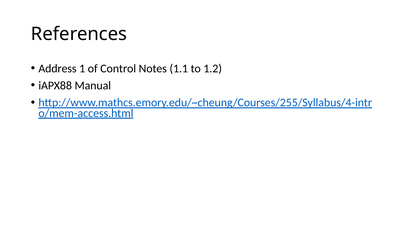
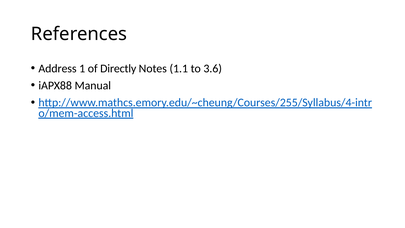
Control: Control -> Directly (118, 68)
1.2: 1.2 -> 3.6 (213, 68)
